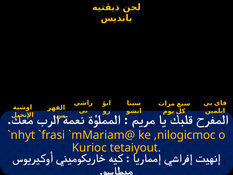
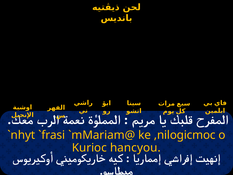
tetaiyout: tetaiyout -> hancyou (135, 147)
